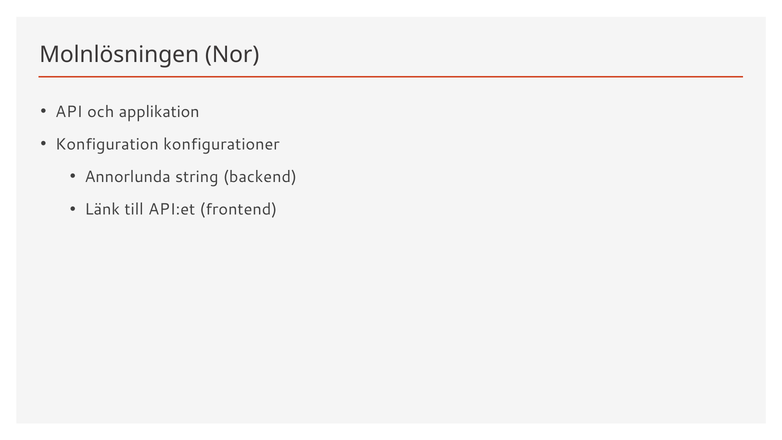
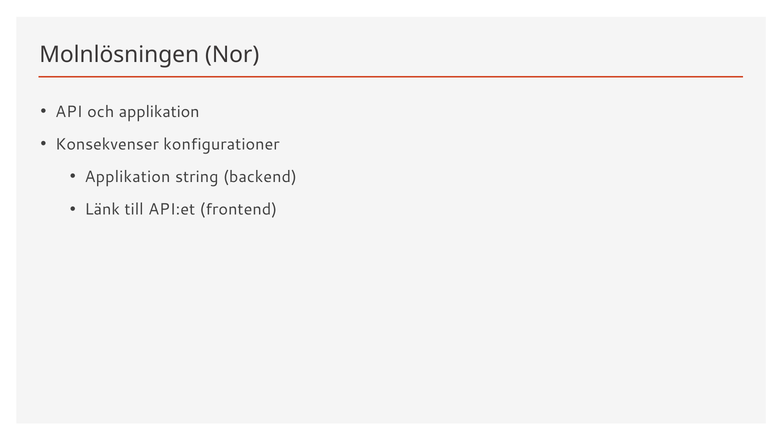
Konfiguration: Konfiguration -> Konsekvenser (107, 144)
Annorlunda: Annorlunda -> Applikation (128, 177)
